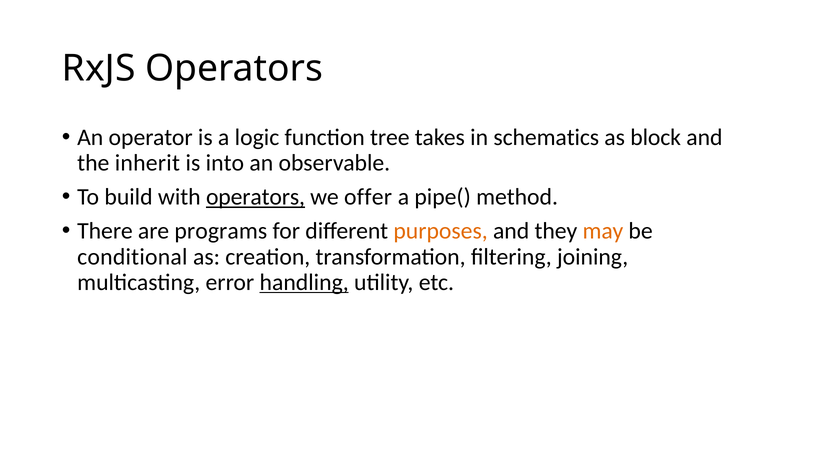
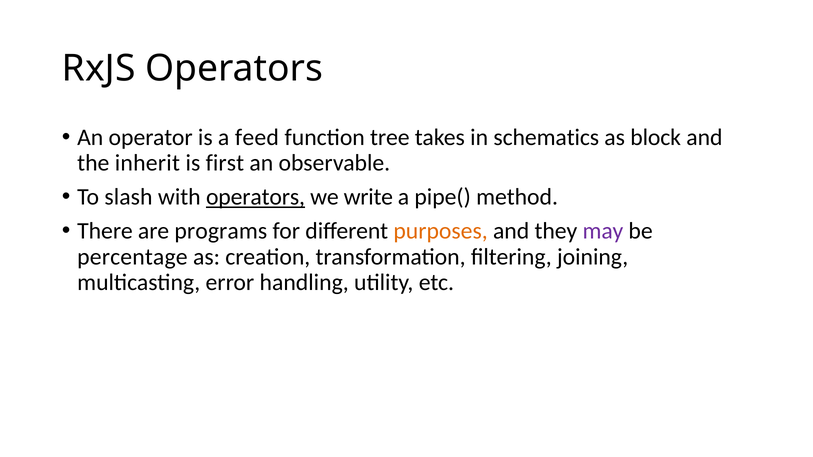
logic: logic -> feed (257, 137)
into: into -> first (225, 163)
build: build -> slash (128, 197)
offer: offer -> write (368, 197)
may colour: orange -> purple (603, 231)
conditional: conditional -> percentage (132, 257)
handling underline: present -> none (304, 282)
